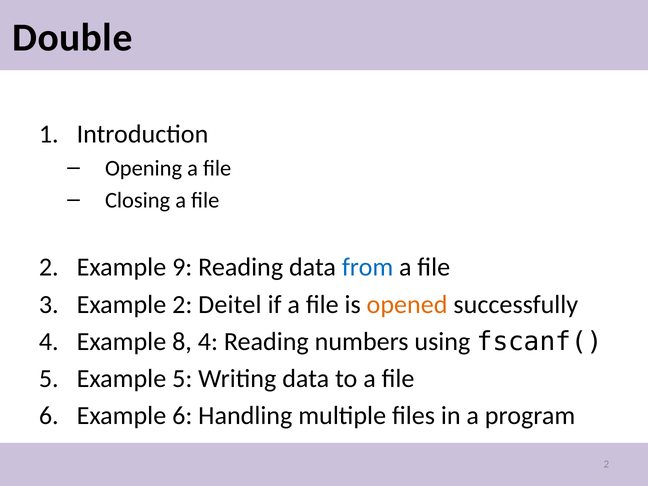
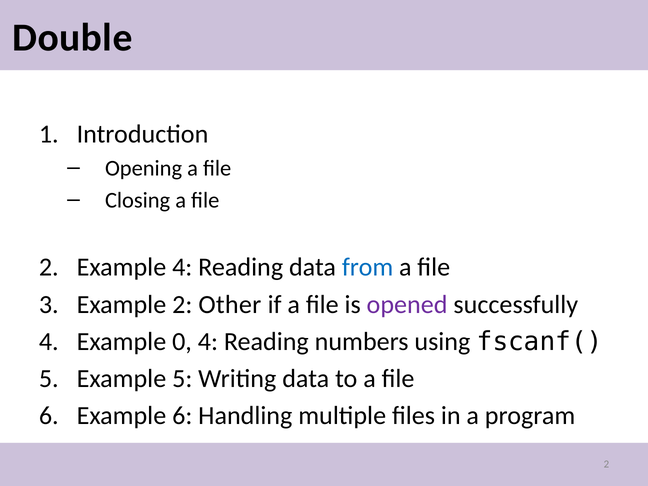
Example 9: 9 -> 4 (182, 267)
Deitel: Deitel -> Other (230, 304)
opened colour: orange -> purple (407, 304)
8: 8 -> 0 (182, 342)
